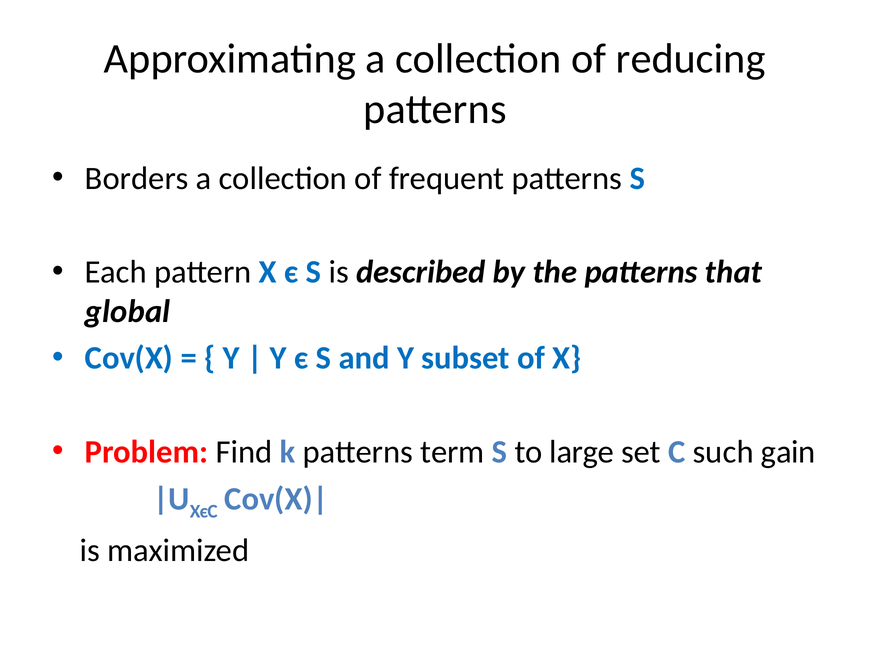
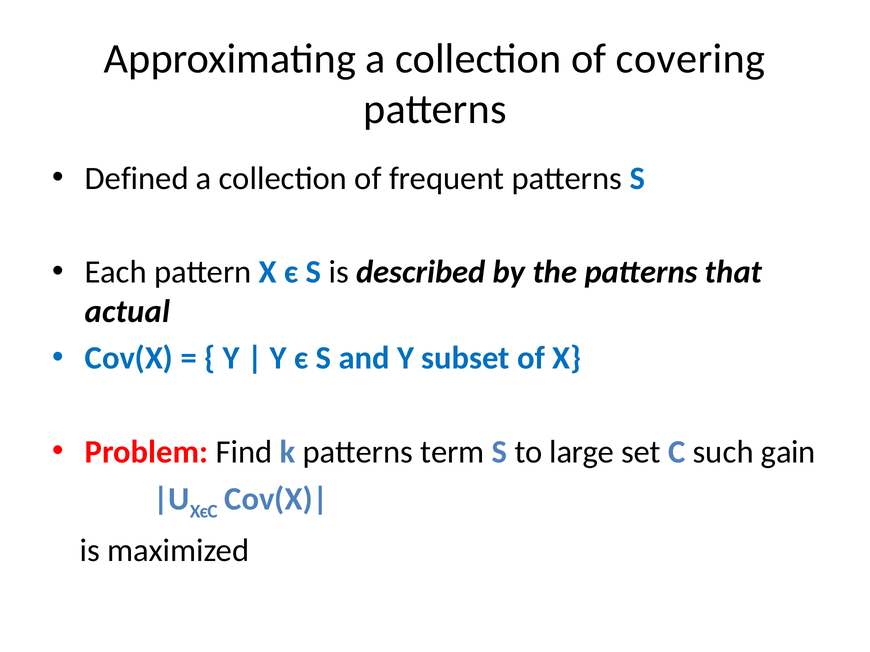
reducing: reducing -> covering (691, 59)
Borders: Borders -> Defined (137, 178)
global: global -> actual (128, 312)
